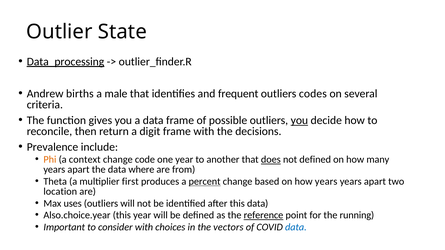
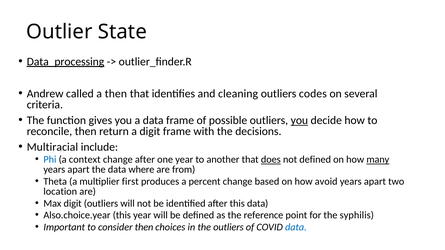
births: births -> called (80, 94)
a male: male -> then (116, 94)
frequent: frequent -> cleaning (238, 94)
Prevalence: Prevalence -> Multiracial (52, 147)
Phi colour: orange -> blue (50, 160)
change code: code -> after (145, 160)
many underline: none -> present (378, 160)
percent underline: present -> none (205, 182)
how years: years -> avoid (326, 182)
Max uses: uses -> digit (73, 204)
reference underline: present -> none (264, 216)
running: running -> syphilis (357, 216)
consider with: with -> then (144, 228)
the vectors: vectors -> outliers (228, 228)
